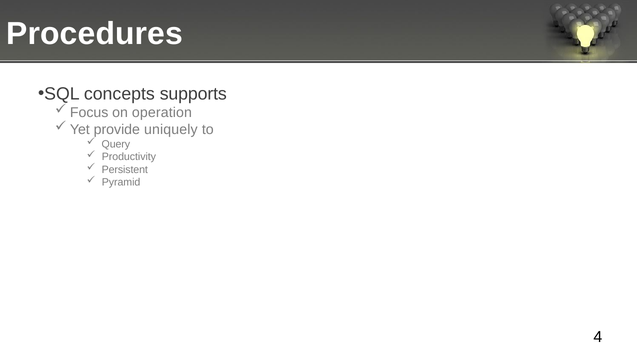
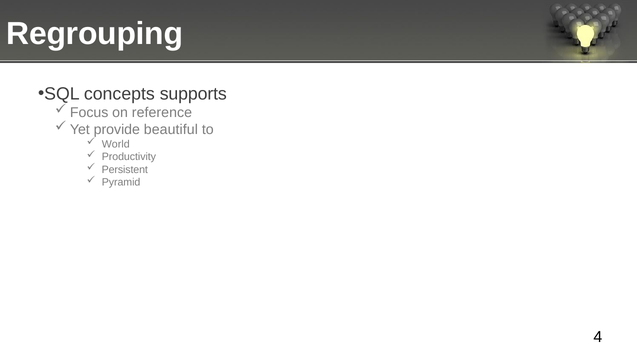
Procedures: Procedures -> Regrouping (95, 34)
operation: operation -> reference (162, 113)
uniquely: uniquely -> beautiful (171, 130)
Query: Query -> World (116, 144)
